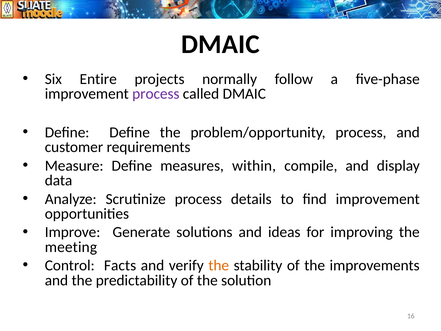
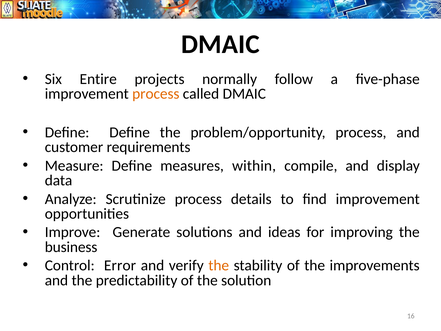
process colour: purple -> orange (156, 94)
meeting: meeting -> business (71, 247)
Facts: Facts -> Error (120, 265)
